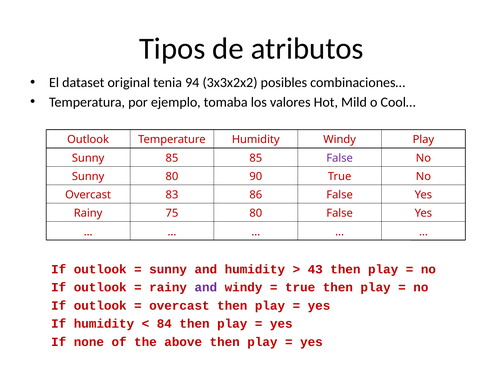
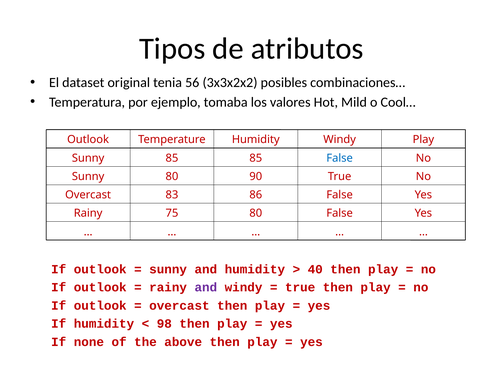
94: 94 -> 56 (192, 83)
False colour: purple -> blue (340, 158)
43: 43 -> 40 (315, 269)
84: 84 -> 98 (164, 324)
